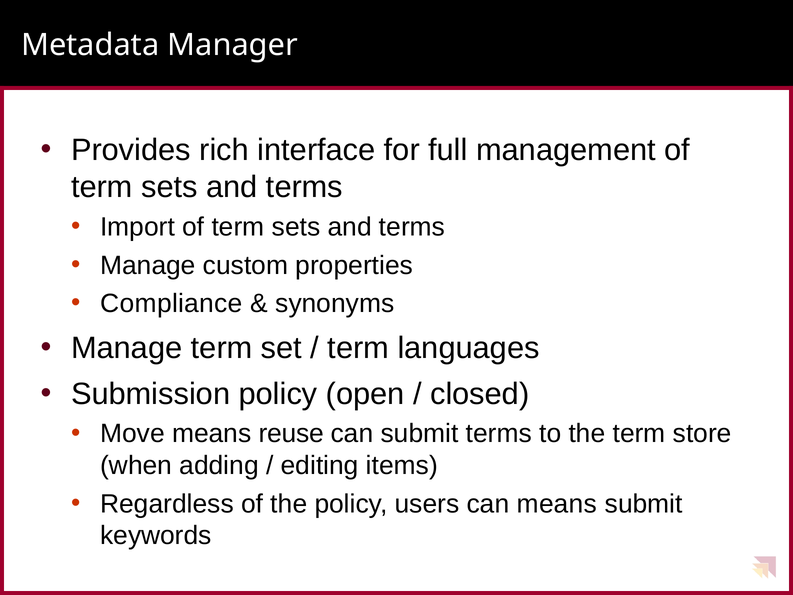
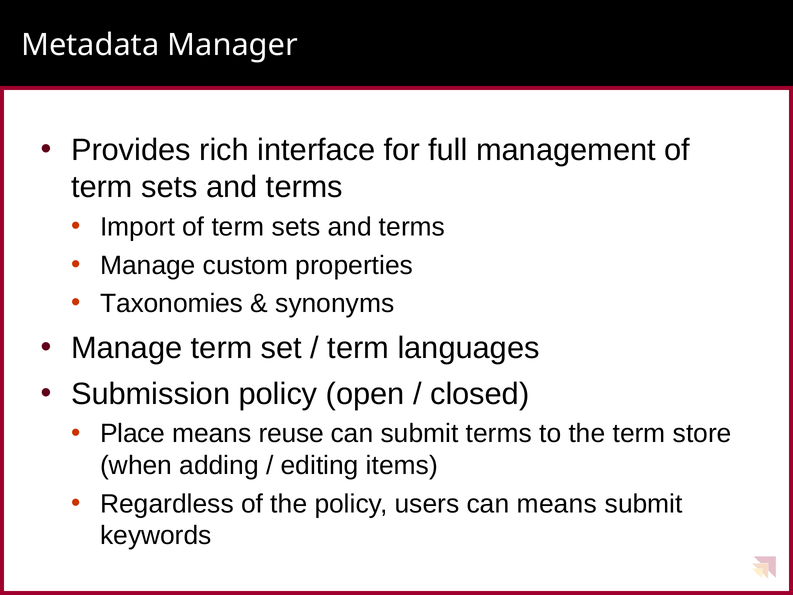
Compliance: Compliance -> Taxonomies (172, 304)
Move: Move -> Place (133, 434)
